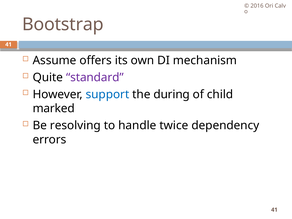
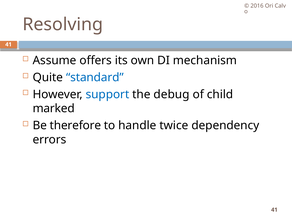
Bootstrap: Bootstrap -> Resolving (63, 24)
standard colour: purple -> blue (95, 77)
during: during -> debug (172, 94)
resolving: resolving -> therefore (75, 125)
